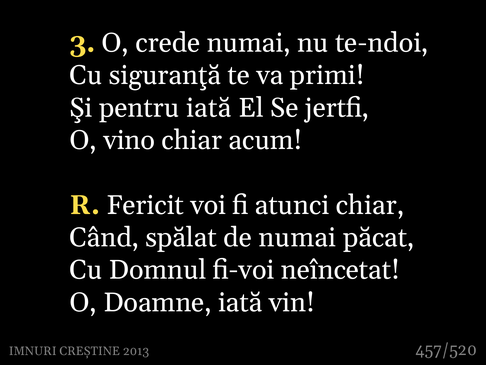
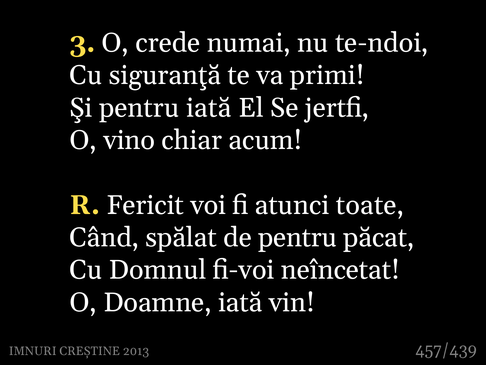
atunci chiar: chiar -> toate (370, 205)
de numai: numai -> pentru (298, 237)
457/520: 457/520 -> 457/439 (446, 349)
